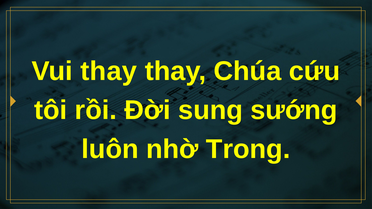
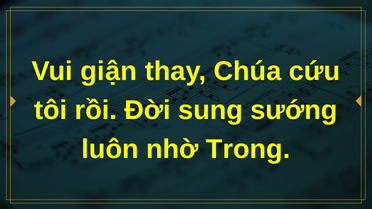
Vui thay: thay -> giận (109, 71)
